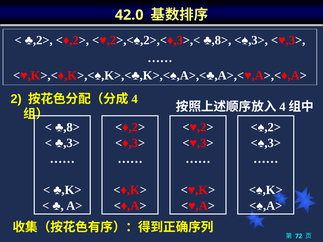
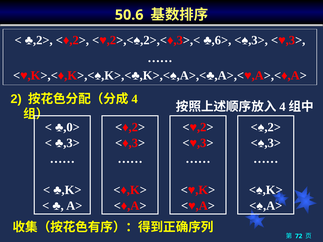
42.0: 42.0 -> 50.6 (129, 15)
<♥,2>,<♠,2>,<♦,3>,< ♣,8>: ♣,8> -> ♣,6> (217, 40)
♣,8>: ♣,8> -> ♣,0> (67, 127)
